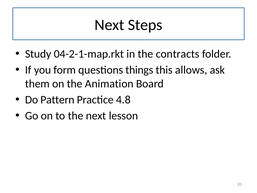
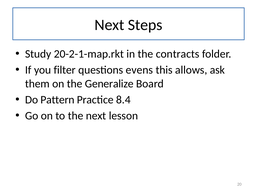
04-2-1-map.rkt: 04-2-1-map.rkt -> 20-2-1-map.rkt (89, 54)
form: form -> filter (65, 70)
things: things -> evens (139, 70)
Animation: Animation -> Generalize (109, 84)
4.8: 4.8 -> 8.4 (123, 100)
